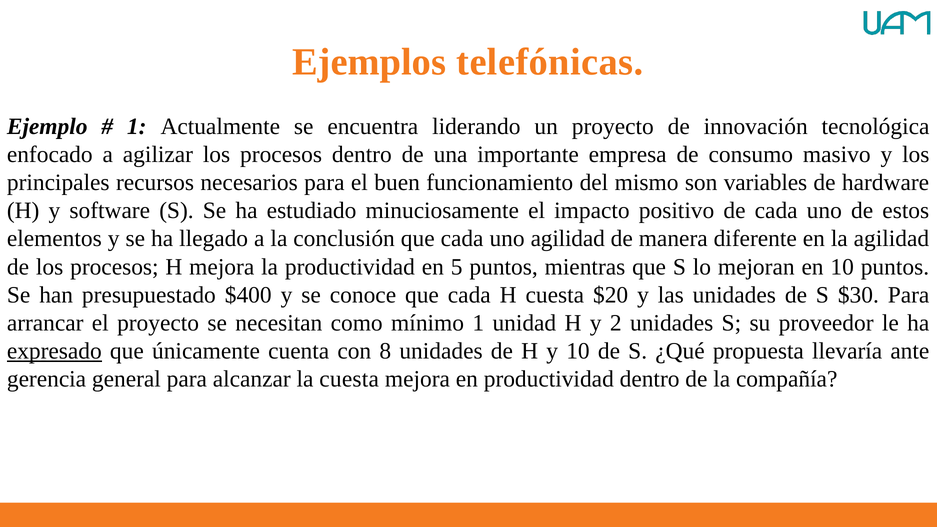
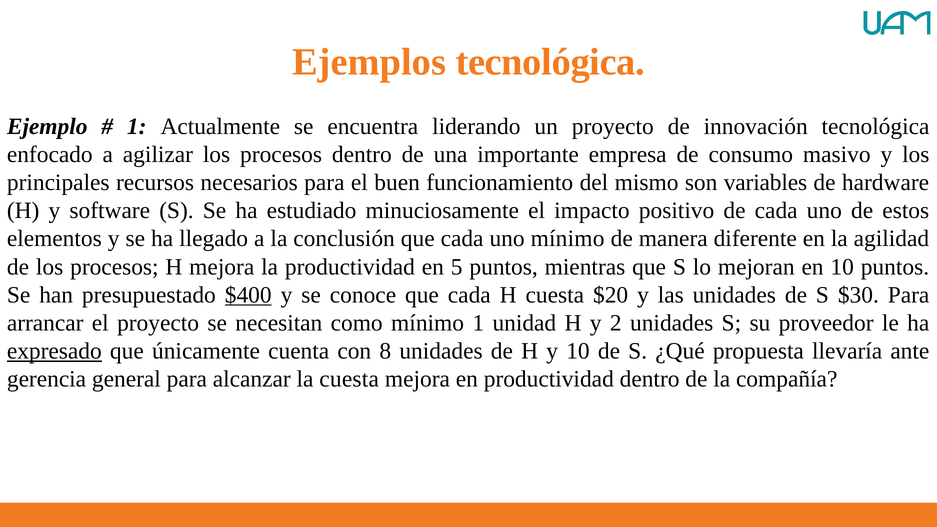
Ejemplos telefónicas: telefónicas -> tecnológica (550, 62)
uno agilidad: agilidad -> mínimo (568, 239)
$400 underline: none -> present (248, 295)
